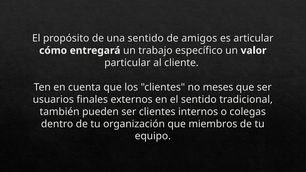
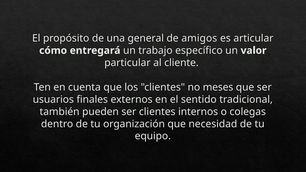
una sentido: sentido -> general (146, 38)
miembros: miembros -> necesidad (213, 124)
